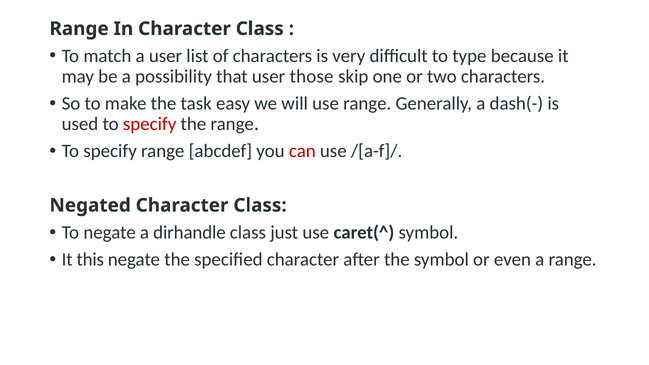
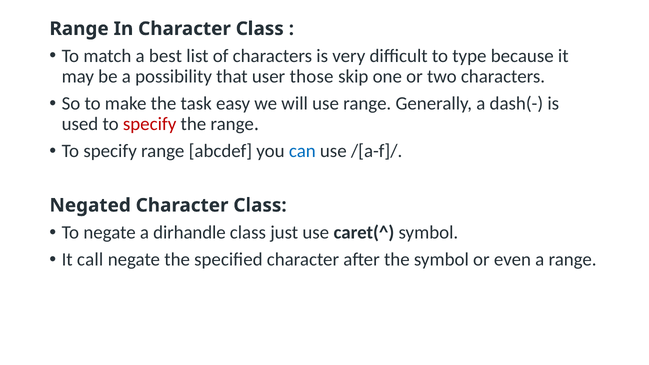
a user: user -> best (166, 56)
can colour: red -> blue (302, 151)
this: this -> call (90, 260)
